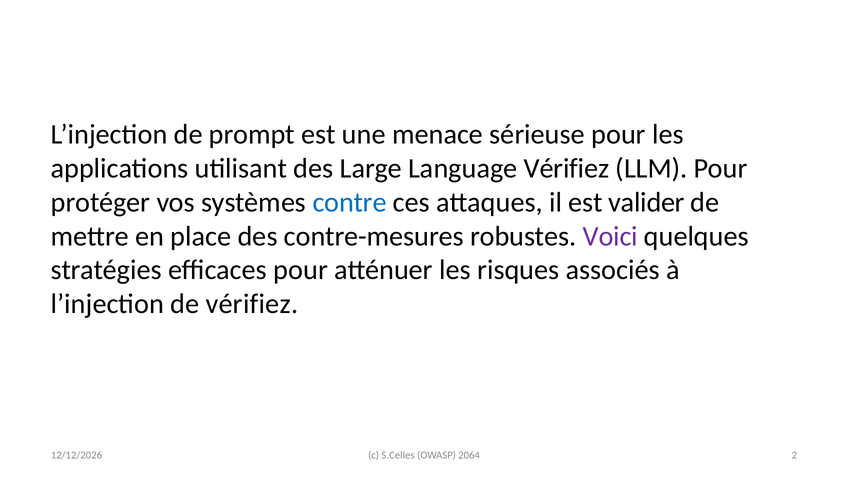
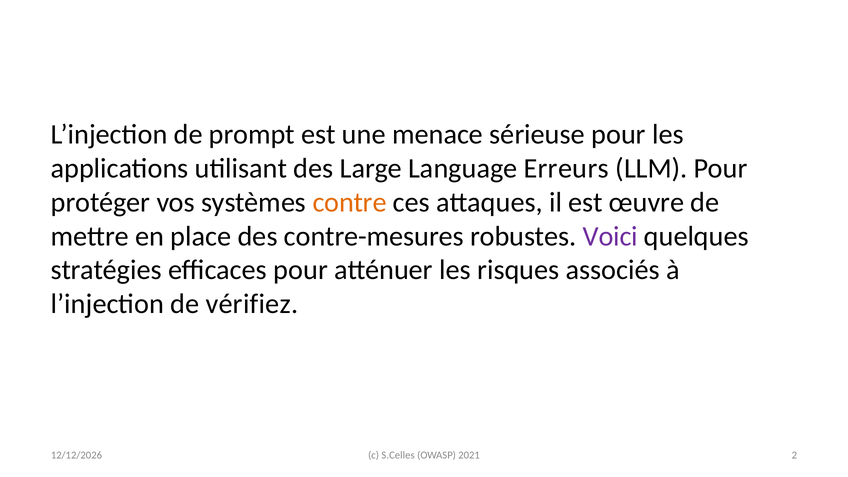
Language Vérifiez: Vérifiez -> Erreurs (566, 168)
contre colour: blue -> orange (350, 202)
valider: valider -> œuvre (647, 202)
2064: 2064 -> 2021 (469, 455)
